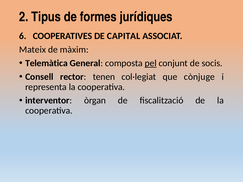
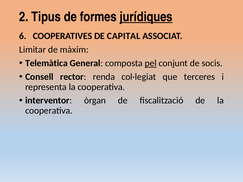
jurídiques underline: none -> present (146, 17)
Mateix: Mateix -> Limitar (33, 50)
tenen: tenen -> renda (104, 77)
cònjuge: cònjuge -> terceres (199, 77)
